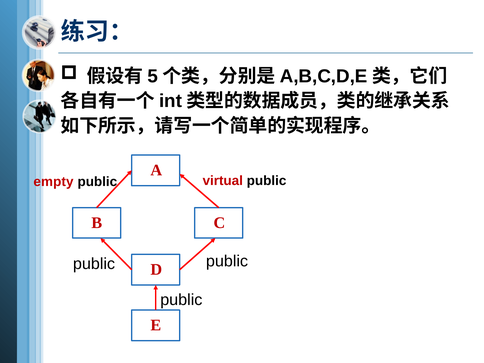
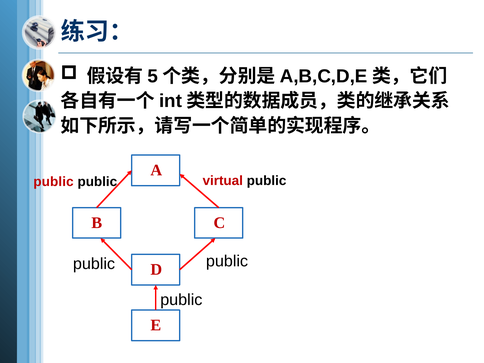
empty: empty -> public (53, 182)
